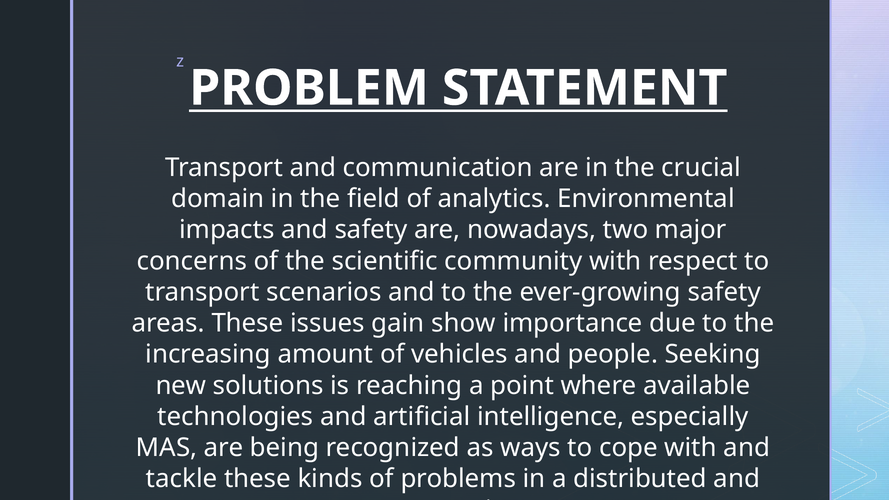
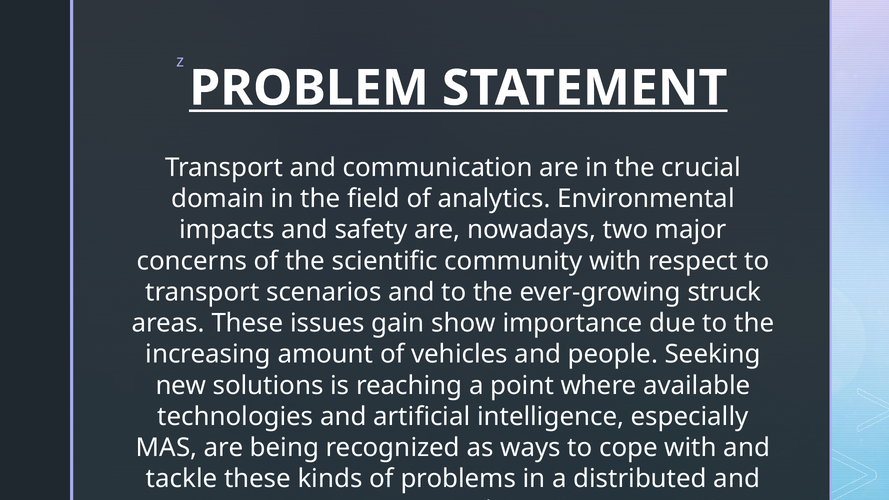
ever-growing safety: safety -> struck (724, 292)
